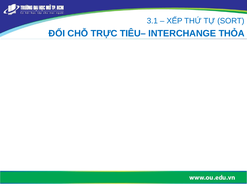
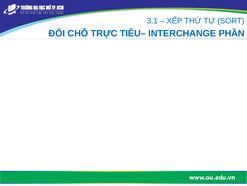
THỎA: THỎA -> PHẦN (232, 33)
